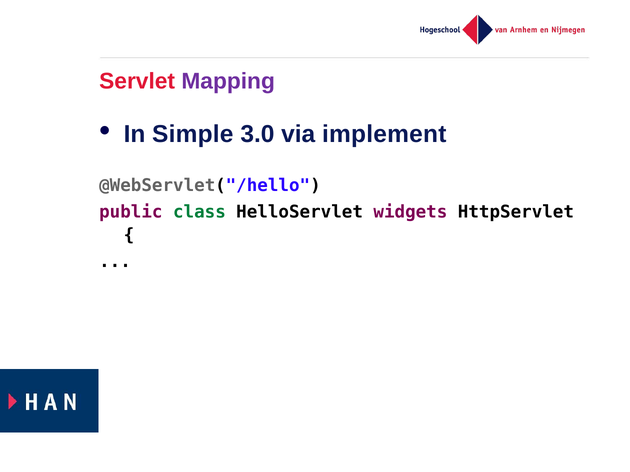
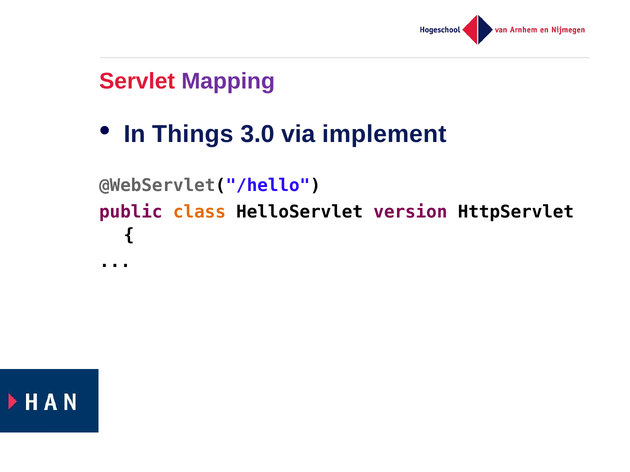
Simple: Simple -> Things (193, 134)
class colour: green -> orange (199, 212)
widgets: widgets -> version (410, 212)
